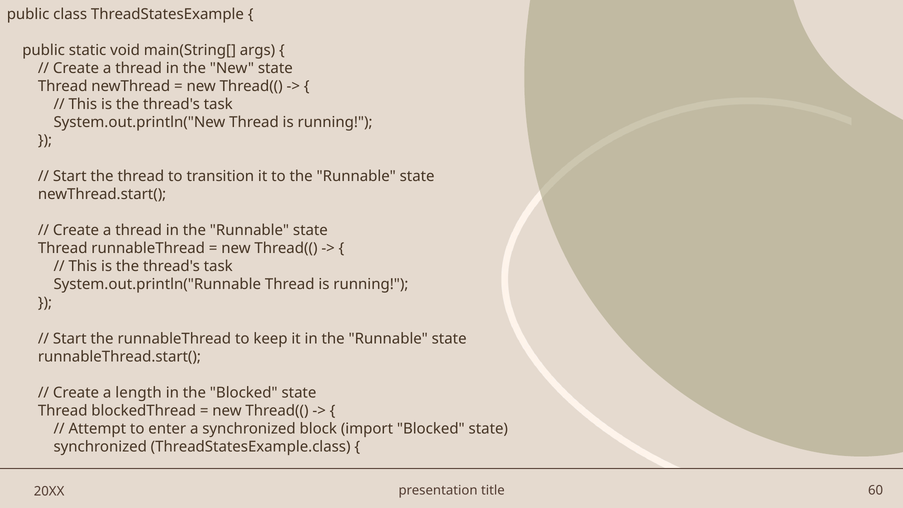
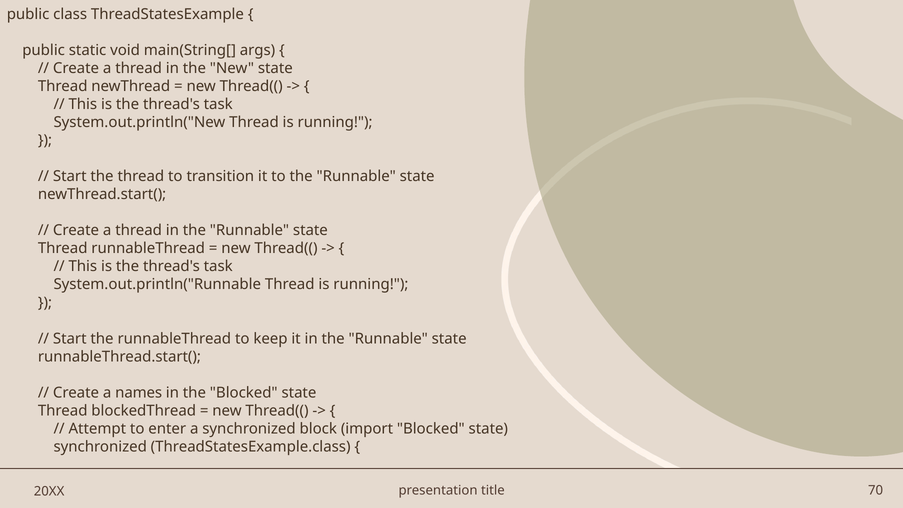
length: length -> names (139, 393)
60: 60 -> 70 (876, 490)
